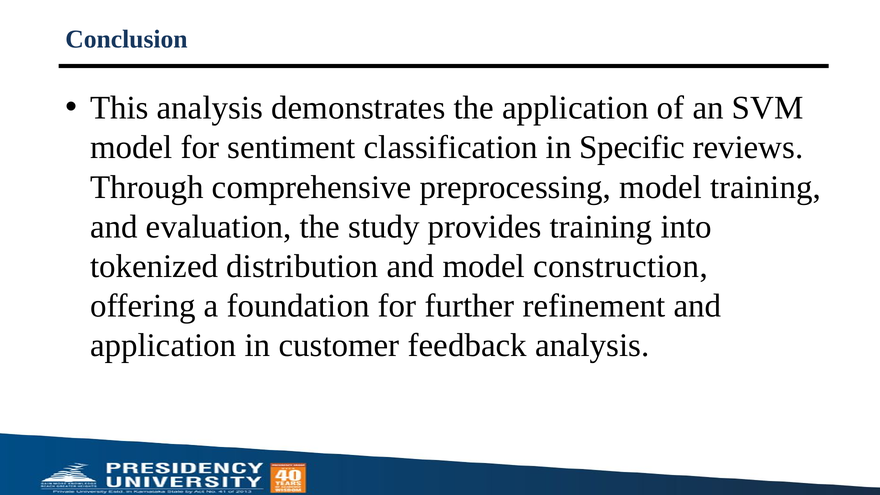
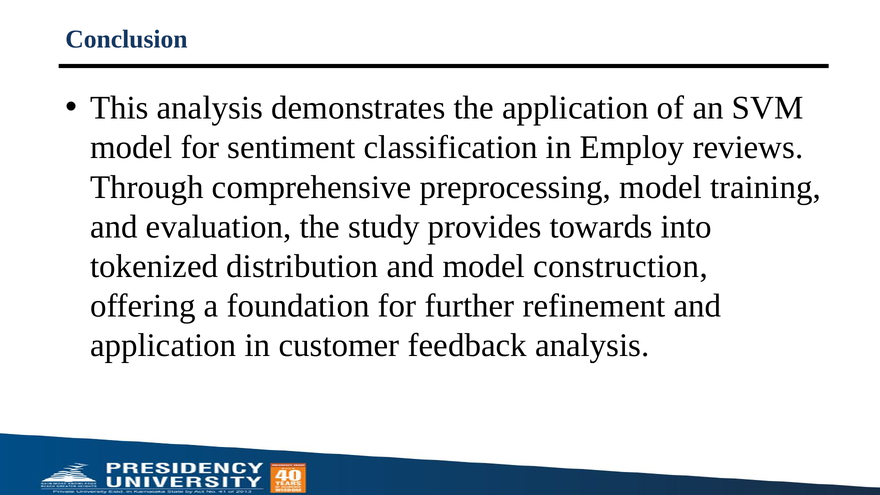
Specific: Specific -> Employ (632, 148)
provides training: training -> towards (601, 227)
